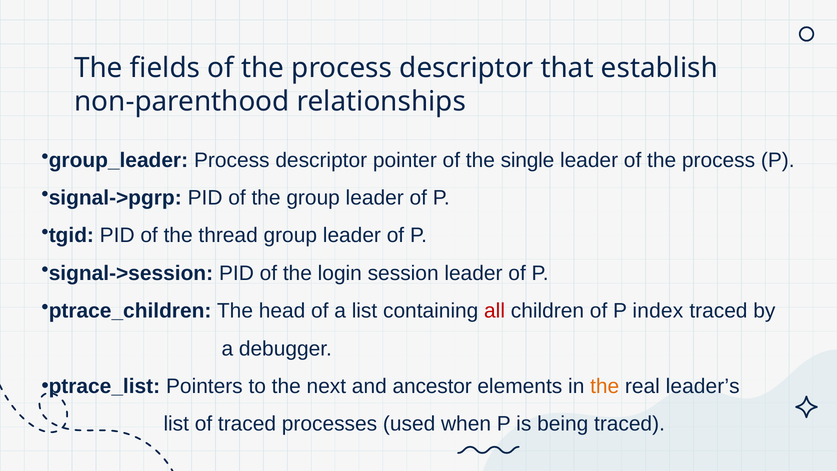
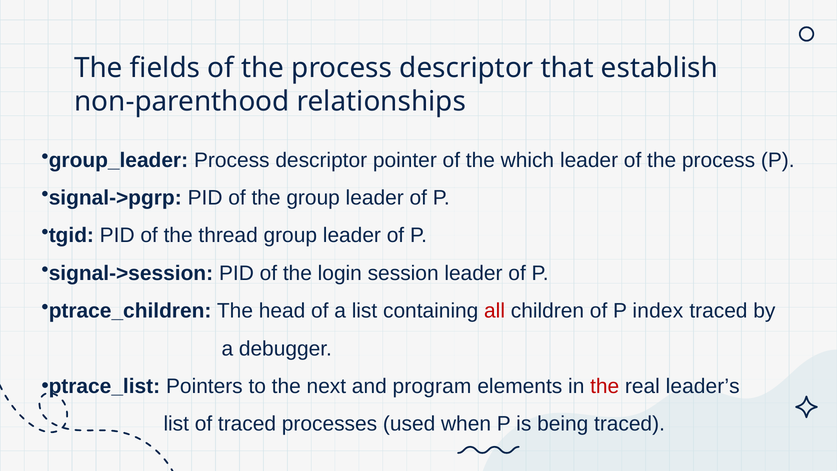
single: single -> which (527, 160)
ancestor: ancestor -> program (432, 386)
the colour: orange -> red (605, 386)
